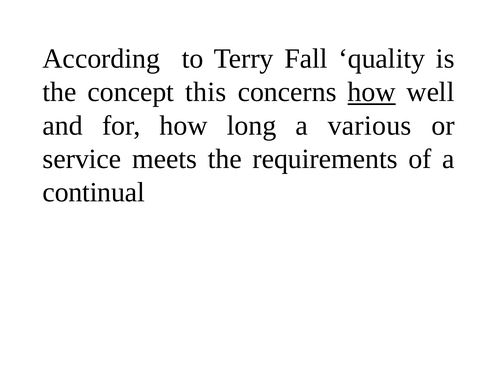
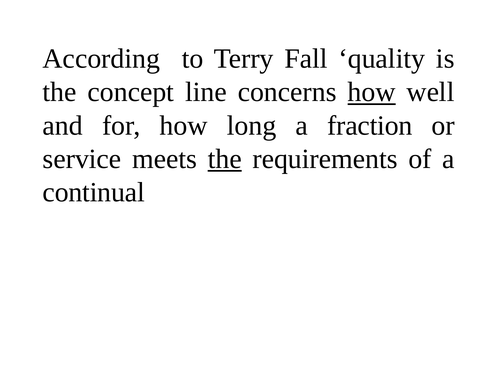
this: this -> line (206, 92)
various: various -> fraction (370, 126)
the underline: none -> present (225, 159)
